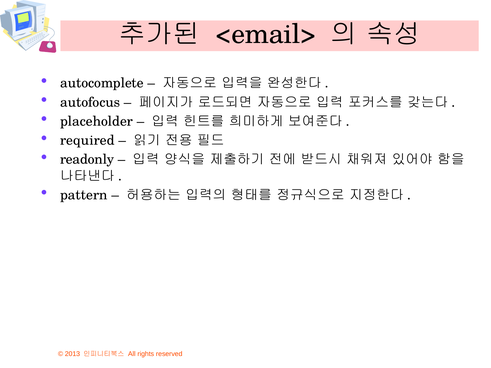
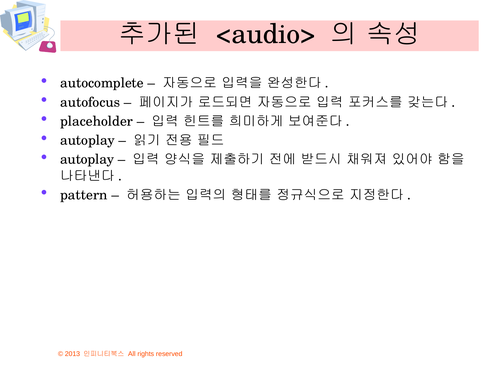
<email>: <email> -> <audio> (266, 34)
required: required -> autoplay (88, 140)
readonly: readonly -> autoplay (87, 160)
